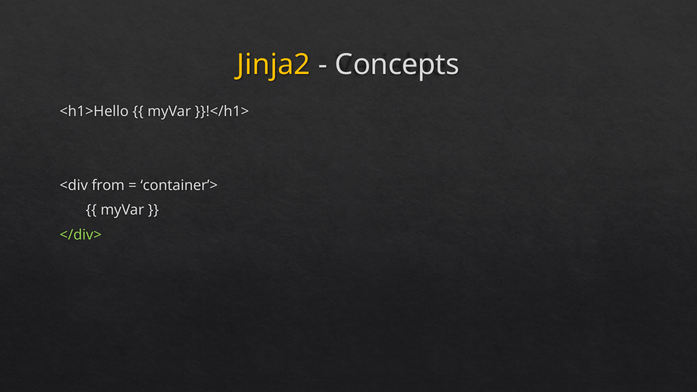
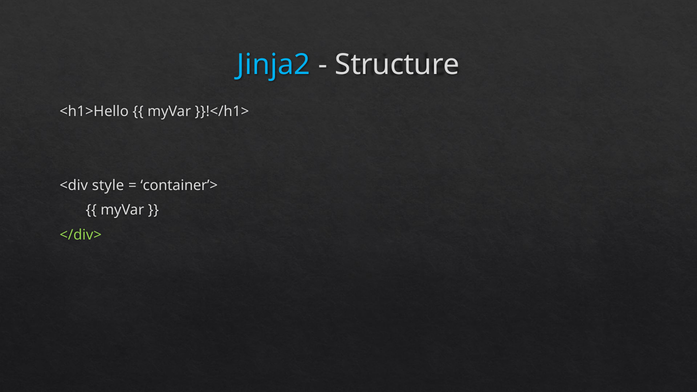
Jinja2 colour: yellow -> light blue (274, 65)
Concepts: Concepts -> Structure (397, 65)
from: from -> style (108, 185)
